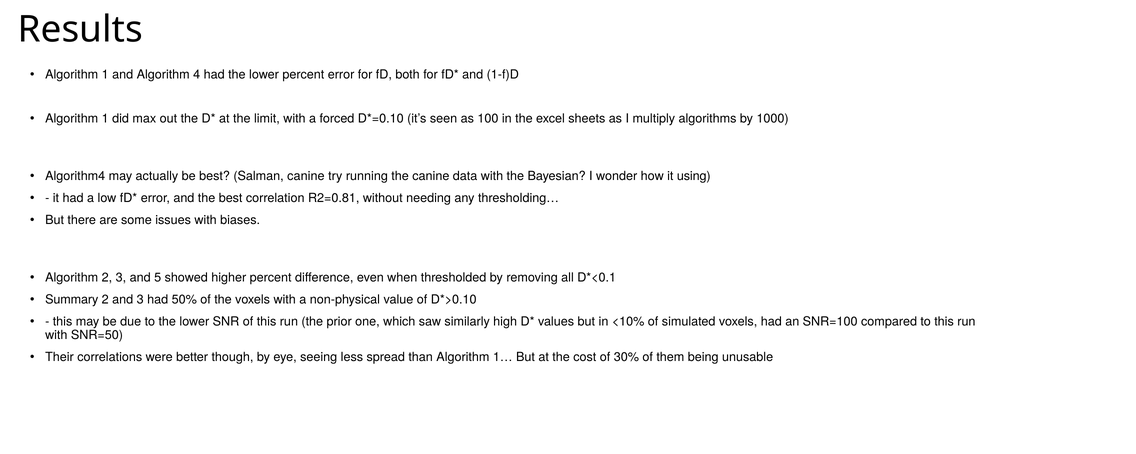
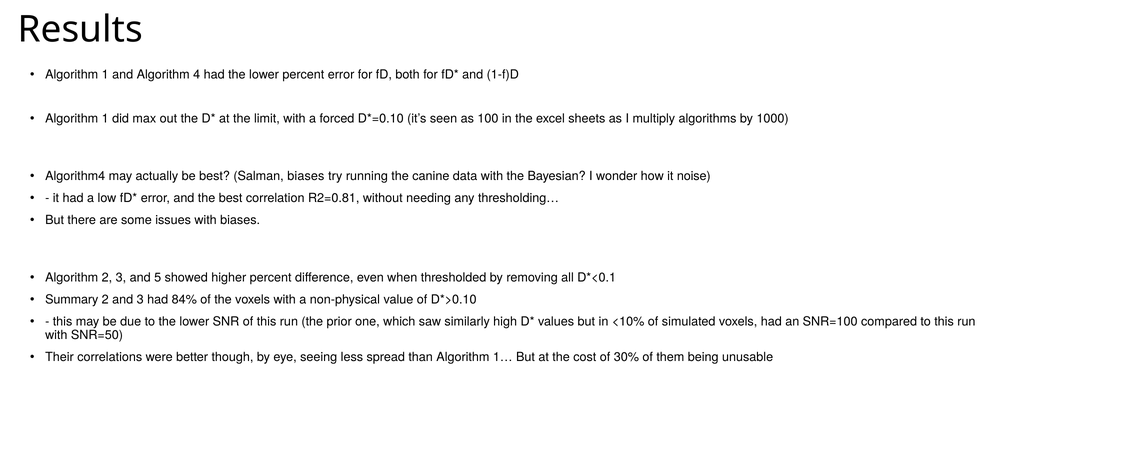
Salman canine: canine -> biases (306, 176)
using: using -> noise (694, 176)
50%: 50% -> 84% (184, 300)
